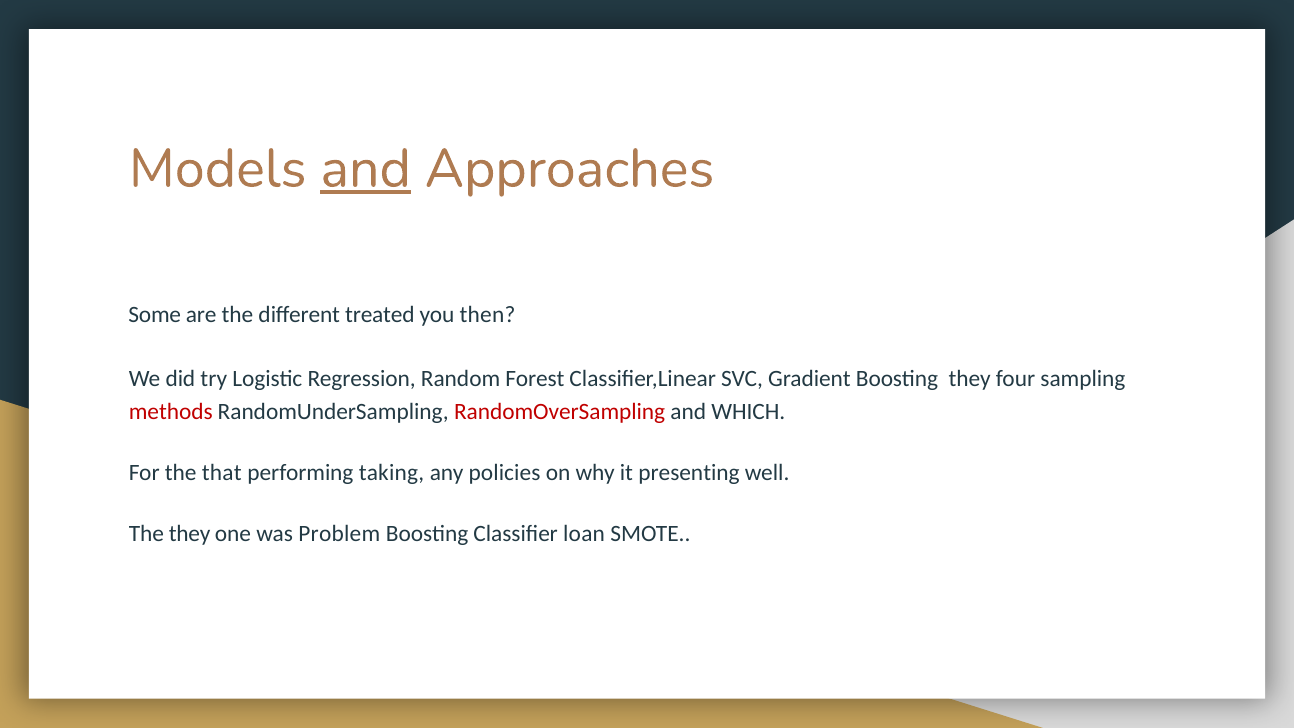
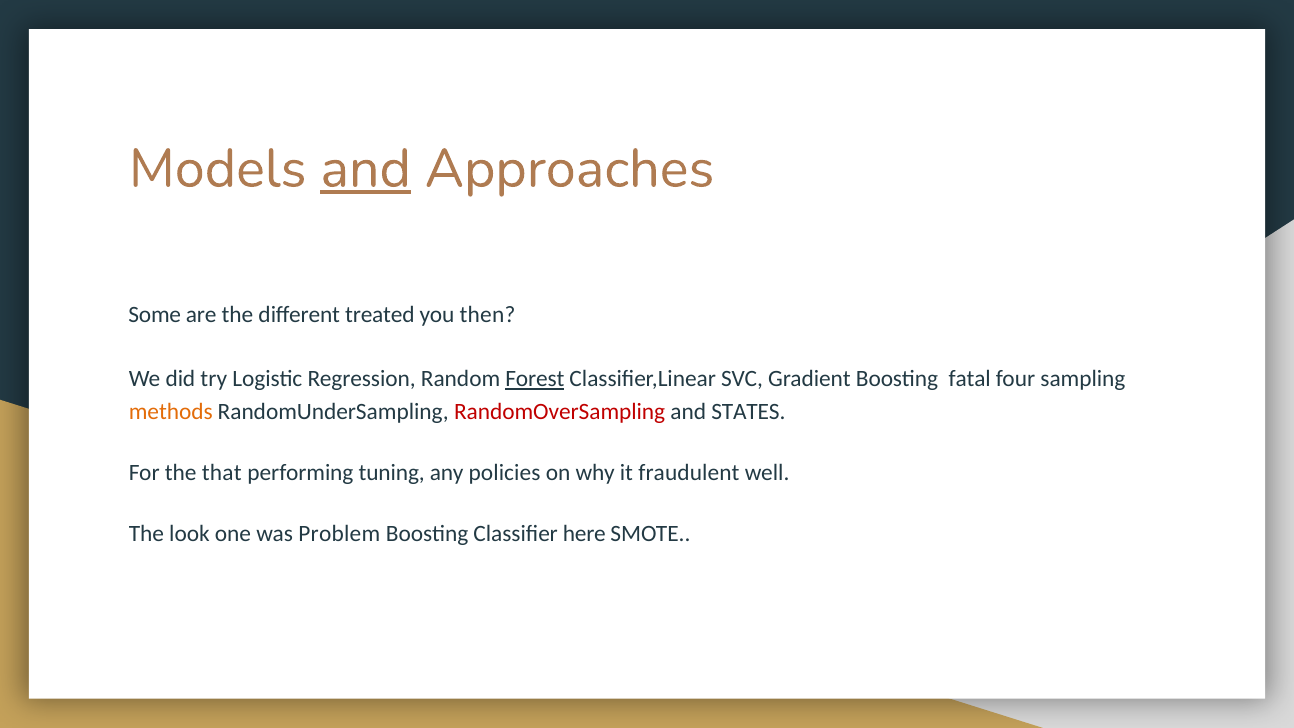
Forest underline: none -> present (535, 379)
Boosting they: they -> fatal (970, 379)
methods colour: red -> orange (171, 411)
WHICH: WHICH -> STATES (748, 411)
taking: taking -> tuning (392, 472)
presenting: presenting -> fraudulent (689, 472)
The they: they -> look (189, 533)
loan: loan -> here (584, 533)
